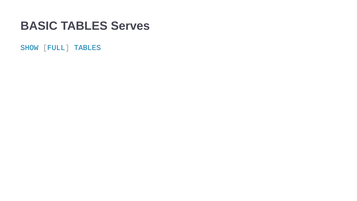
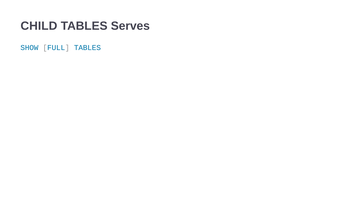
BASIC: BASIC -> CHILD (39, 26)
